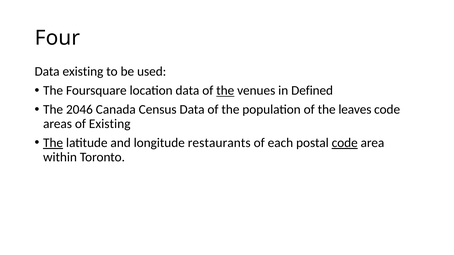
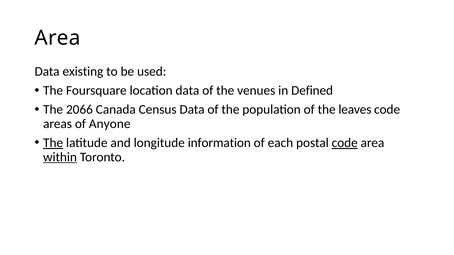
Four: Four -> Area (58, 38)
the underline: present -> none (225, 91)
2046: 2046 -> 2066 (79, 110)
of Existing: Existing -> Anyone (110, 124)
restaurants: restaurants -> information (219, 143)
within underline: none -> present (60, 157)
